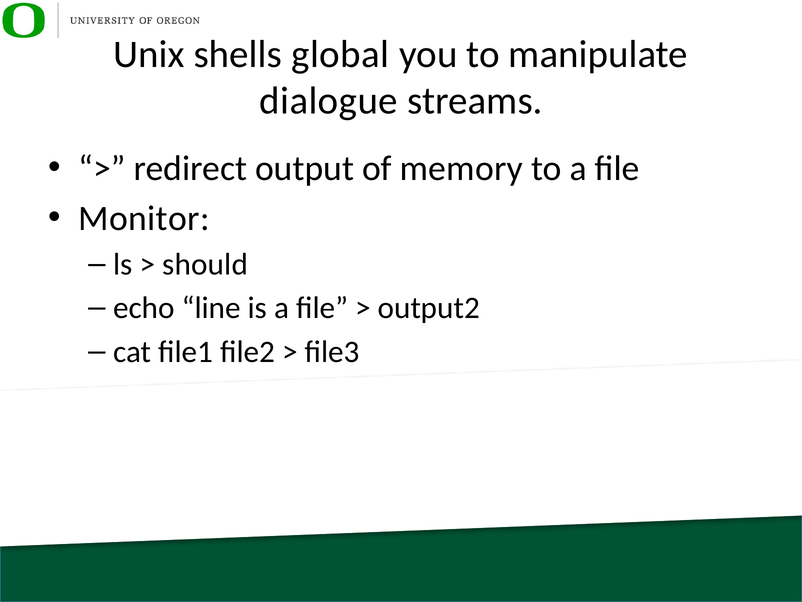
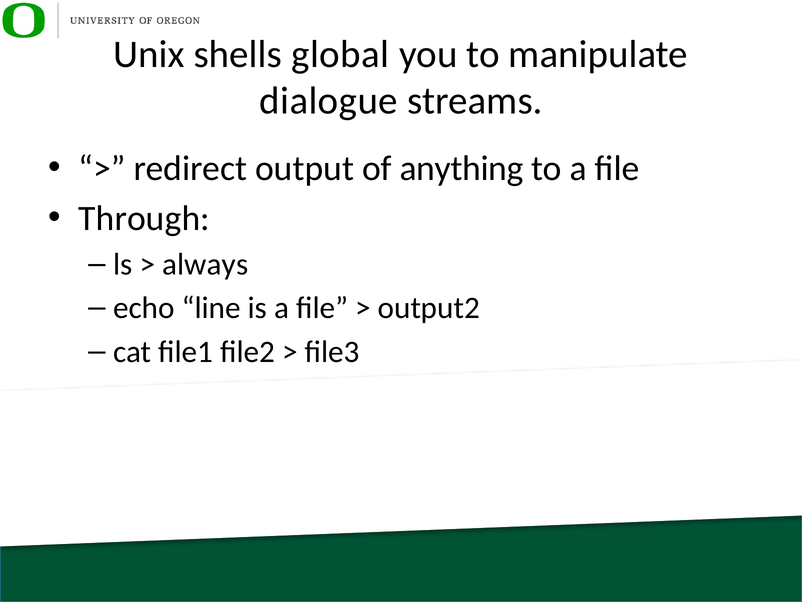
memory: memory -> anything (462, 168)
Monitor: Monitor -> Through (144, 218)
should: should -> always (205, 264)
